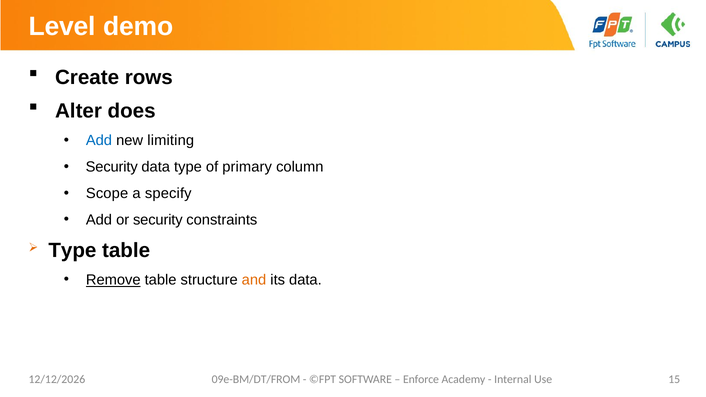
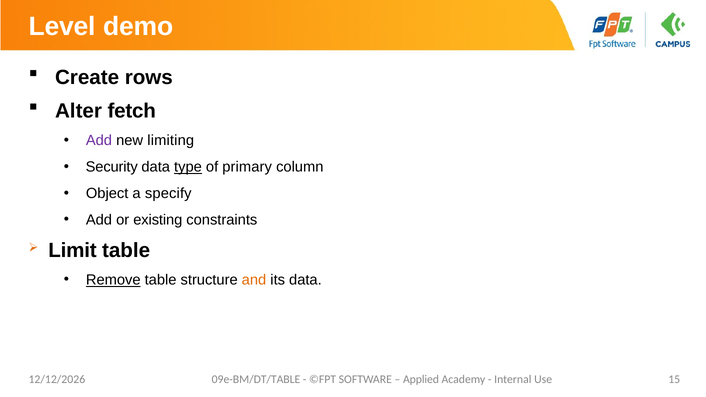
does: does -> fetch (132, 111)
Add colour: blue -> purple (99, 141)
type underline: none -> present (188, 167)
Scope: Scope -> Object (107, 194)
or security: security -> existing (158, 220)
Type: Type -> Limit (72, 251)
09e-BM/DT/FROM: 09e-BM/DT/FROM -> 09e-BM/DT/TABLE (256, 379)
Enforce: Enforce -> Applied (421, 379)
